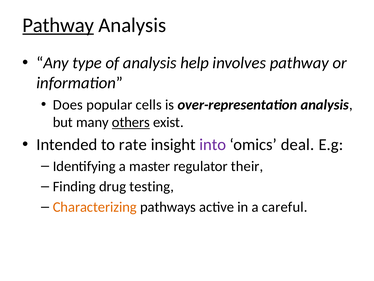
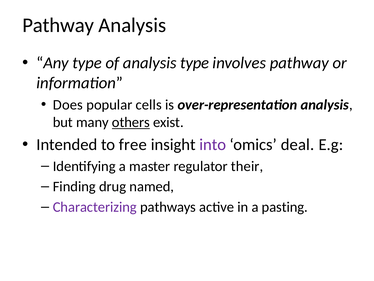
Pathway underline: present -> none (58, 25)
analysis help: help -> type (195, 63)
rate: rate -> free (133, 144)
testing: testing -> named (152, 186)
Characterizing colour: orange -> purple (95, 207)
careful: careful -> pasting (285, 207)
